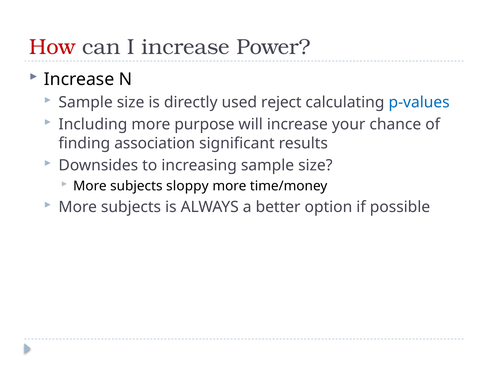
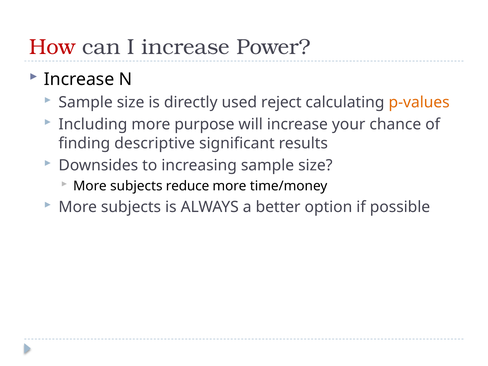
p-values colour: blue -> orange (419, 102)
association: association -> descriptive (155, 143)
sloppy: sloppy -> reduce (188, 186)
